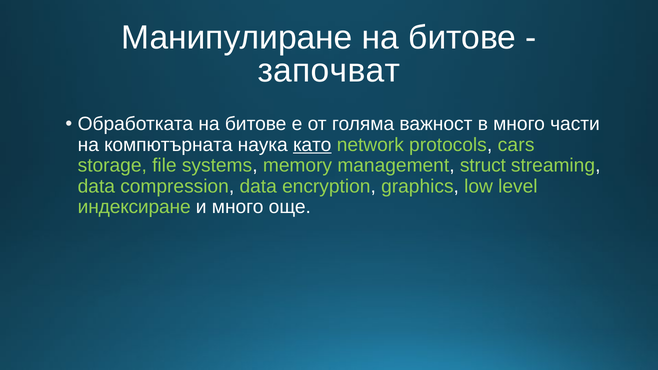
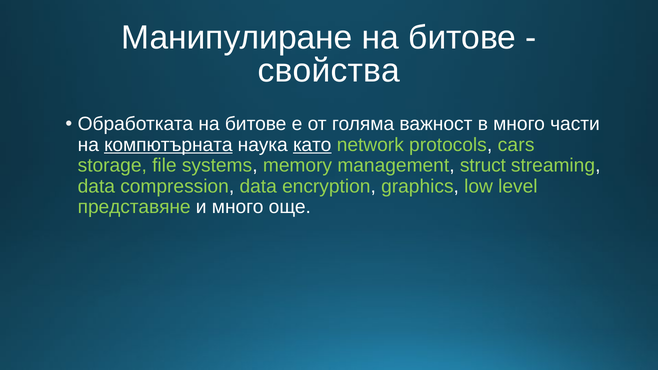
започват: започват -> свойства (329, 70)
компютърната underline: none -> present (168, 145)
индексиране: индексиране -> представяне (134, 207)
